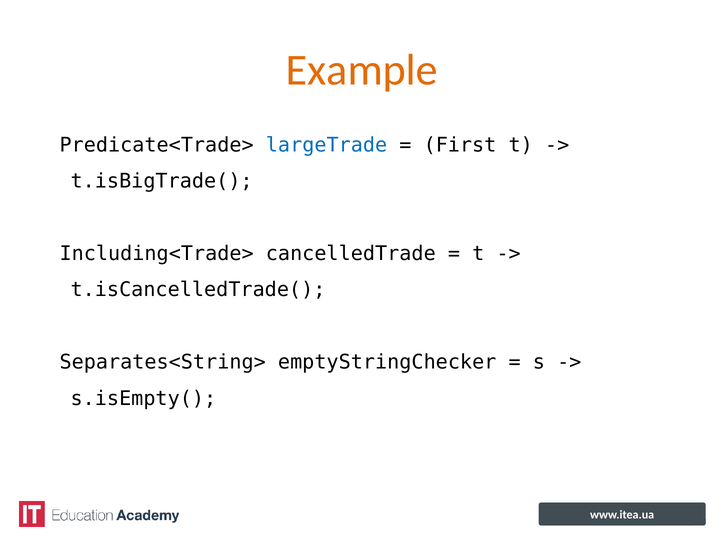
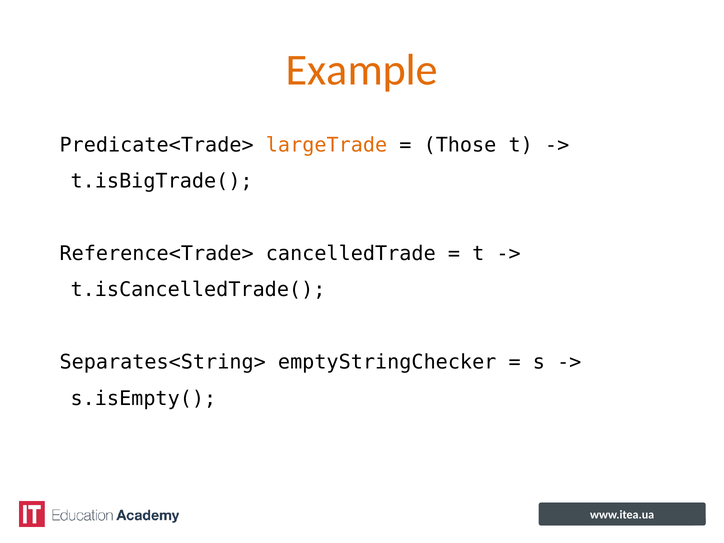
largeTrade colour: blue -> orange (327, 145)
First: First -> Those (460, 145)
Including<Trade>: Including<Trade> -> Reference<Trade> (157, 254)
